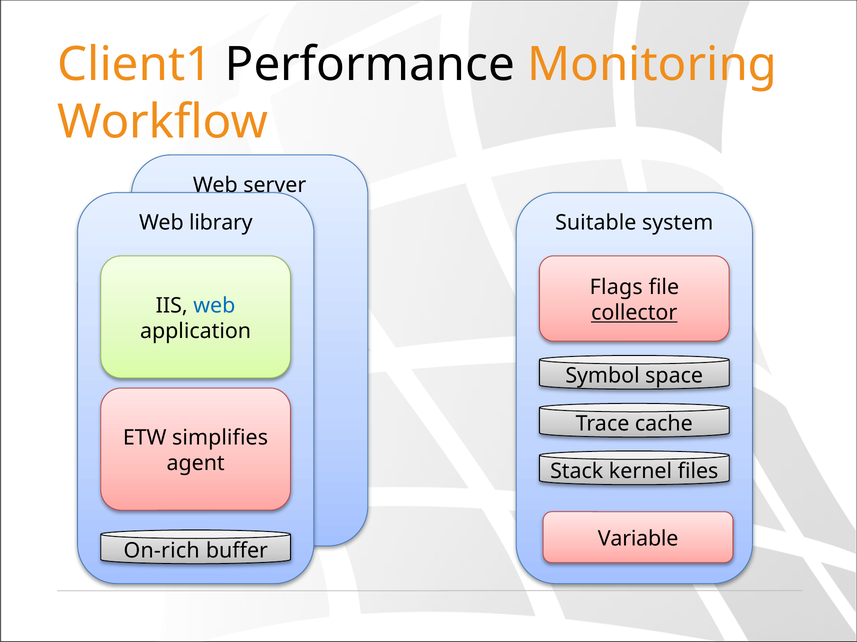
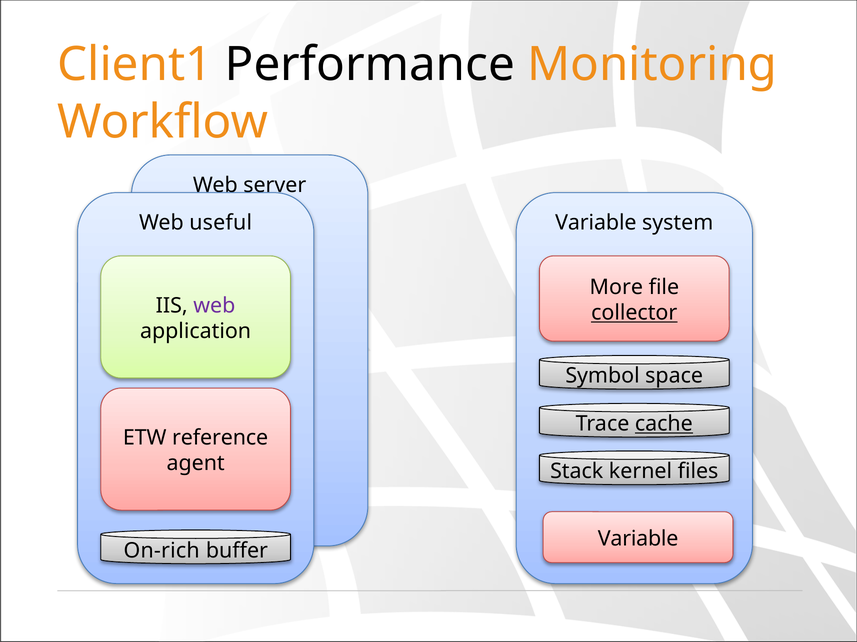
library: library -> useful (221, 223)
Suitable: Suitable -> Variable (596, 223)
Flags: Flags -> More (616, 287)
web colour: blue -> purple (214, 306)
cache underline: none -> present (664, 424)
simplifies: simplifies -> reference (220, 438)
